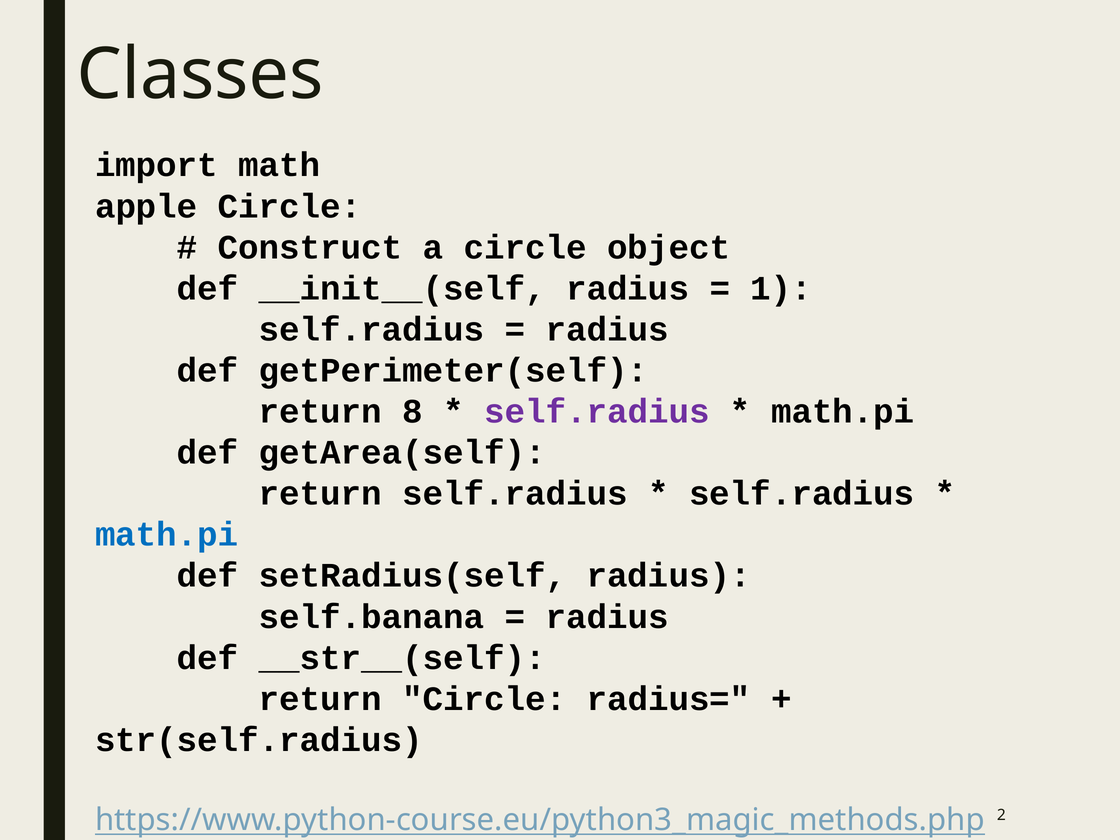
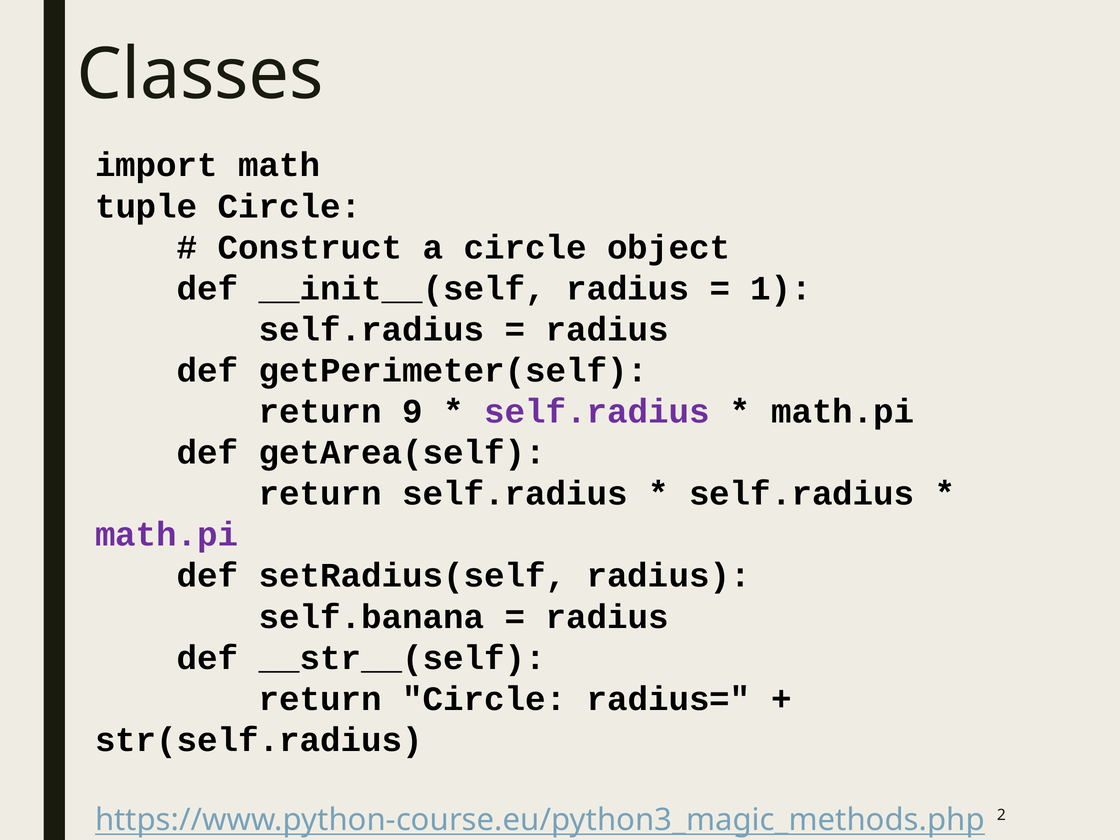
apple: apple -> tuple (146, 206)
8: 8 -> 9 (412, 411)
math.pi colour: blue -> purple (167, 535)
